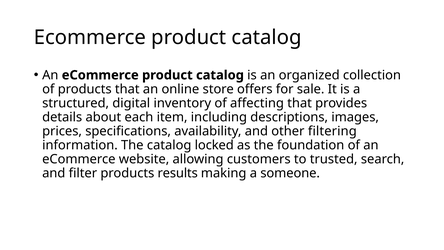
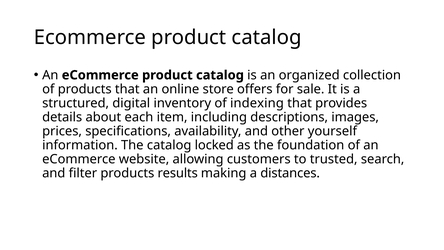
affecting: affecting -> indexing (257, 103)
filtering: filtering -> yourself (332, 131)
someone: someone -> distances (290, 173)
